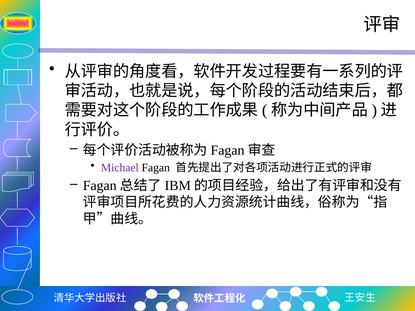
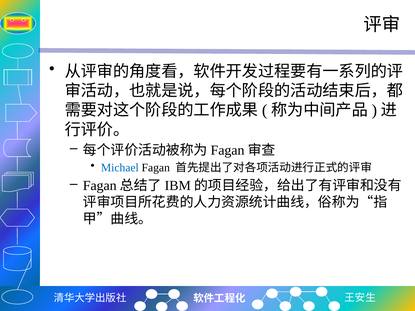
Michael colour: purple -> blue (120, 168)
